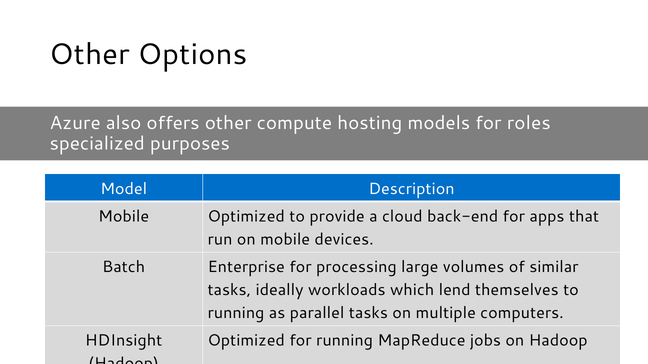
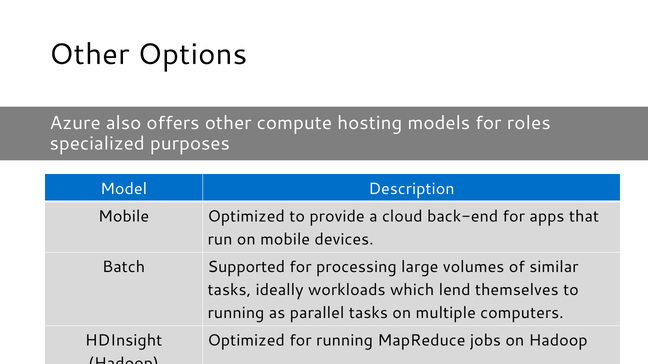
Enterprise: Enterprise -> Supported (246, 267)
